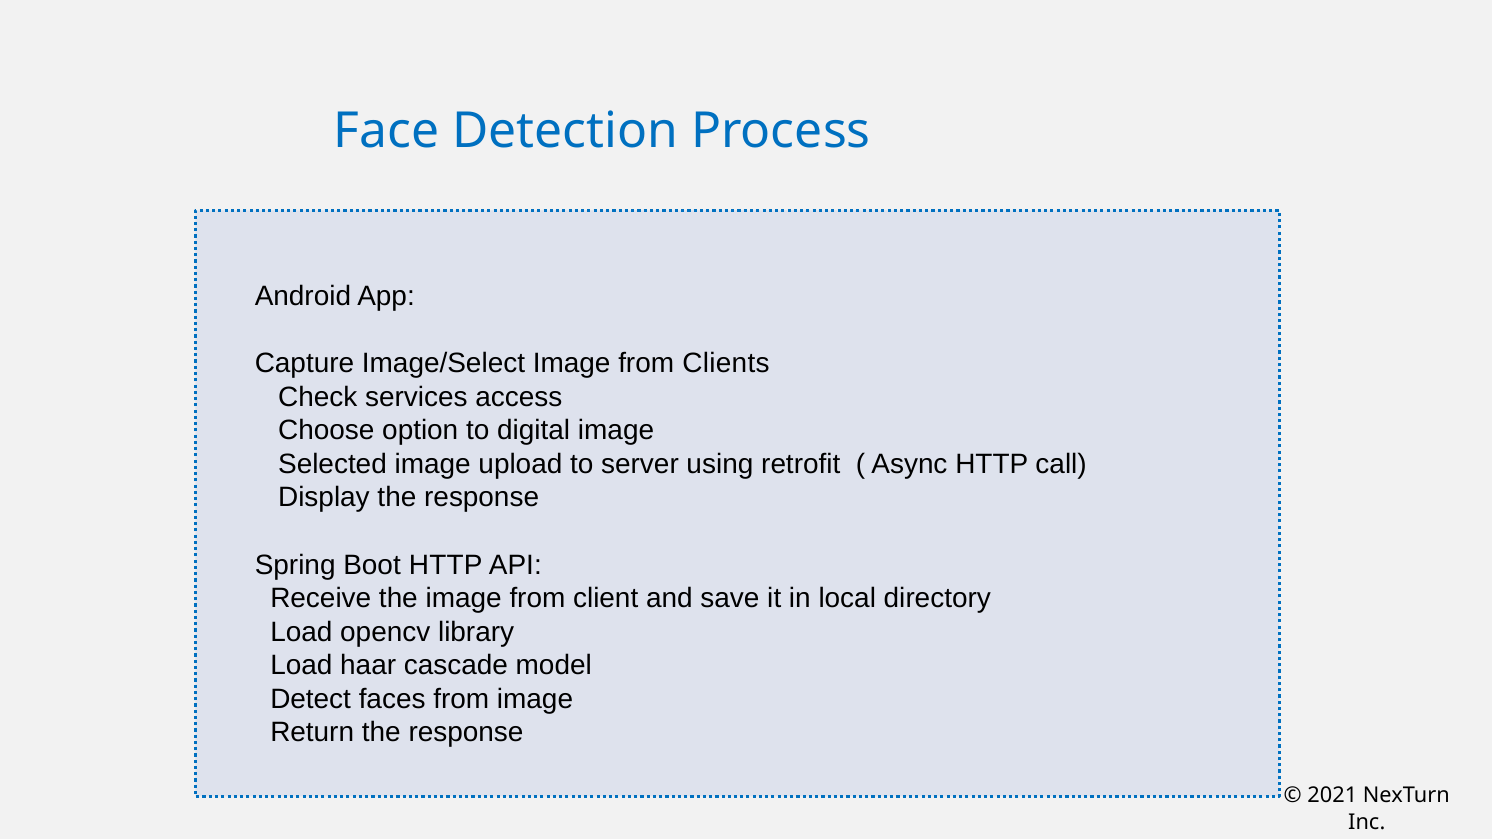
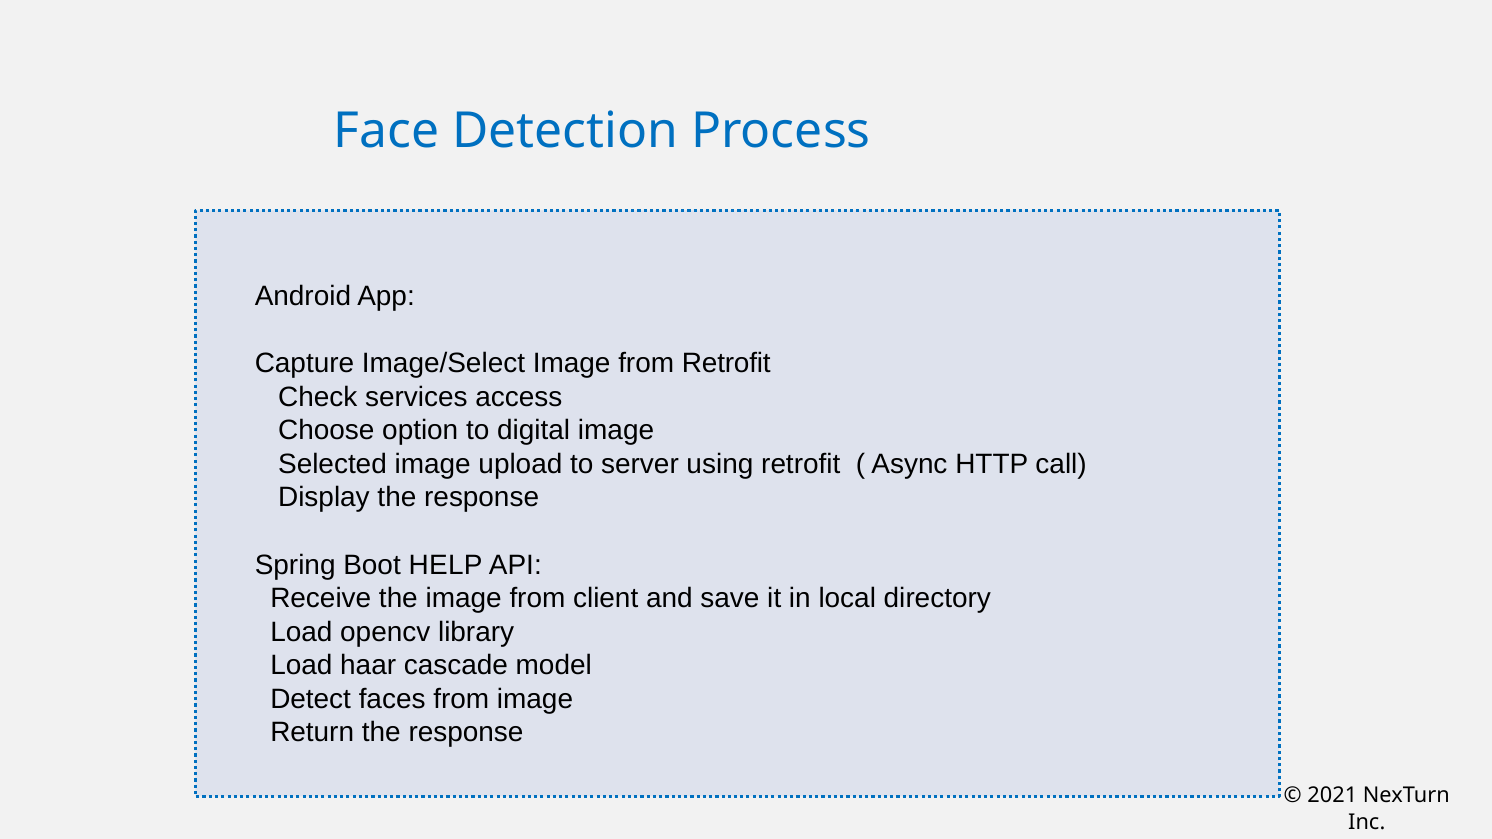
from Clients: Clients -> Retrofit (726, 364)
Boot HTTP: HTTP -> HELP (446, 565)
